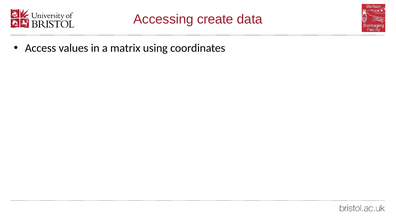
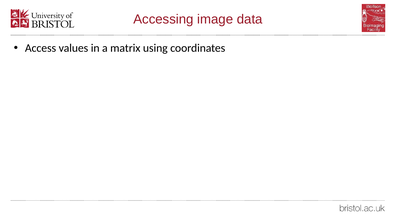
create: create -> image (215, 19)
